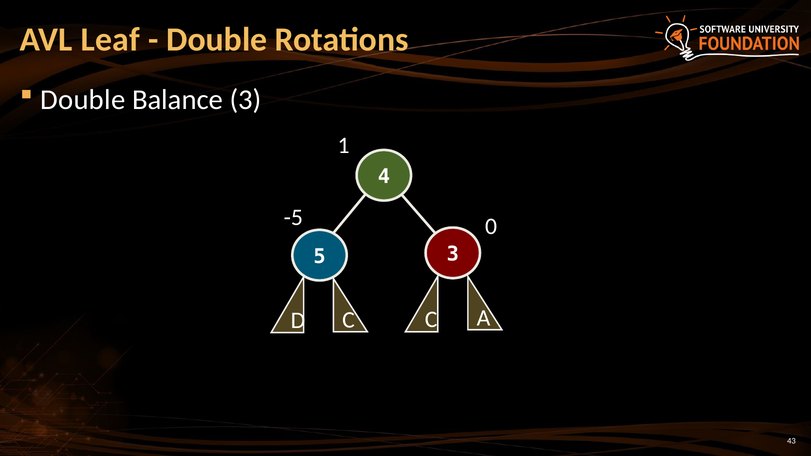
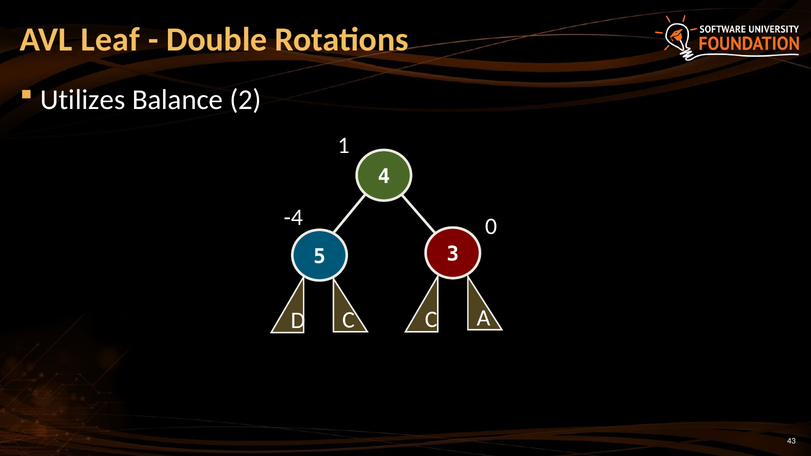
Double: Double -> Utilizes (83, 100)
Balance 3: 3 -> 2 (246, 100)
-5: -5 -> -4 (293, 218)
